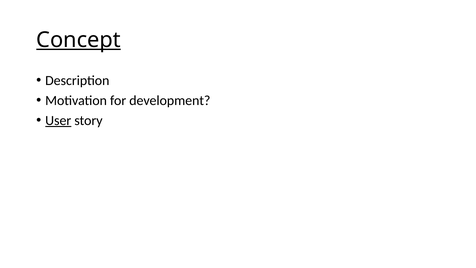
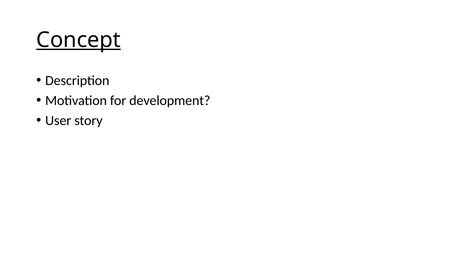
User underline: present -> none (58, 120)
